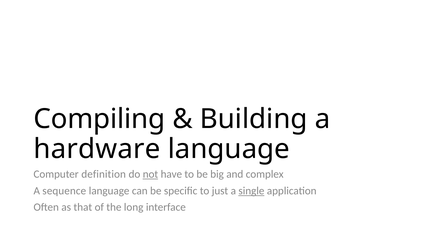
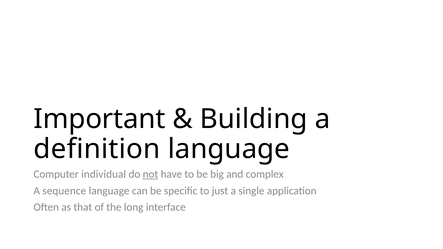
Compiling: Compiling -> Important (99, 119)
hardware: hardware -> definition (97, 149)
definition: definition -> individual (104, 174)
single underline: present -> none (251, 191)
